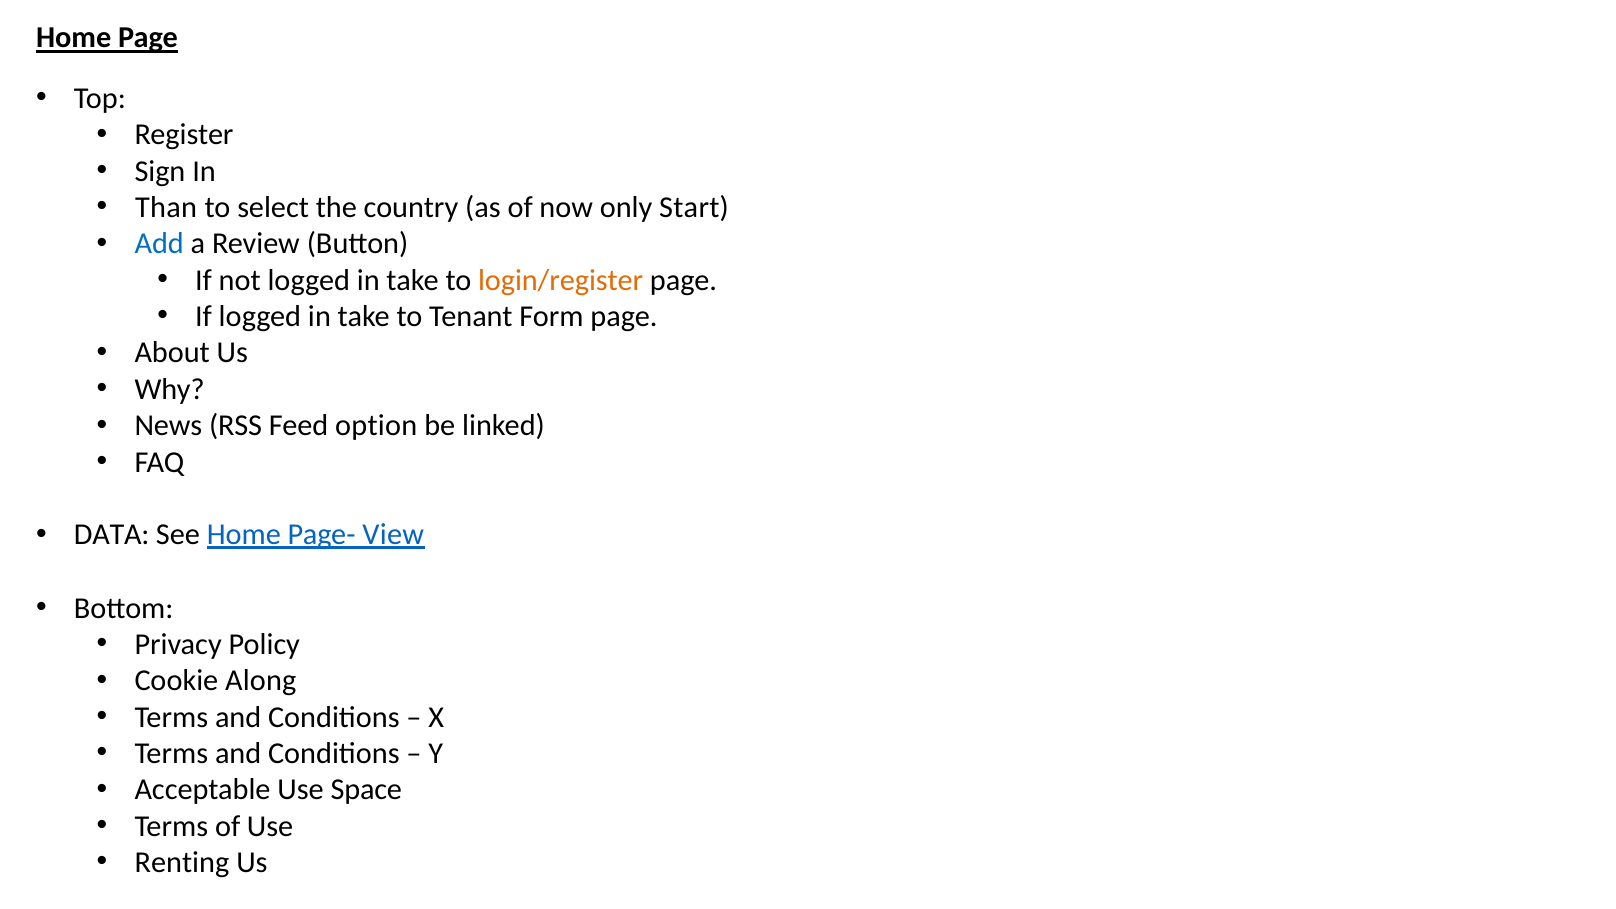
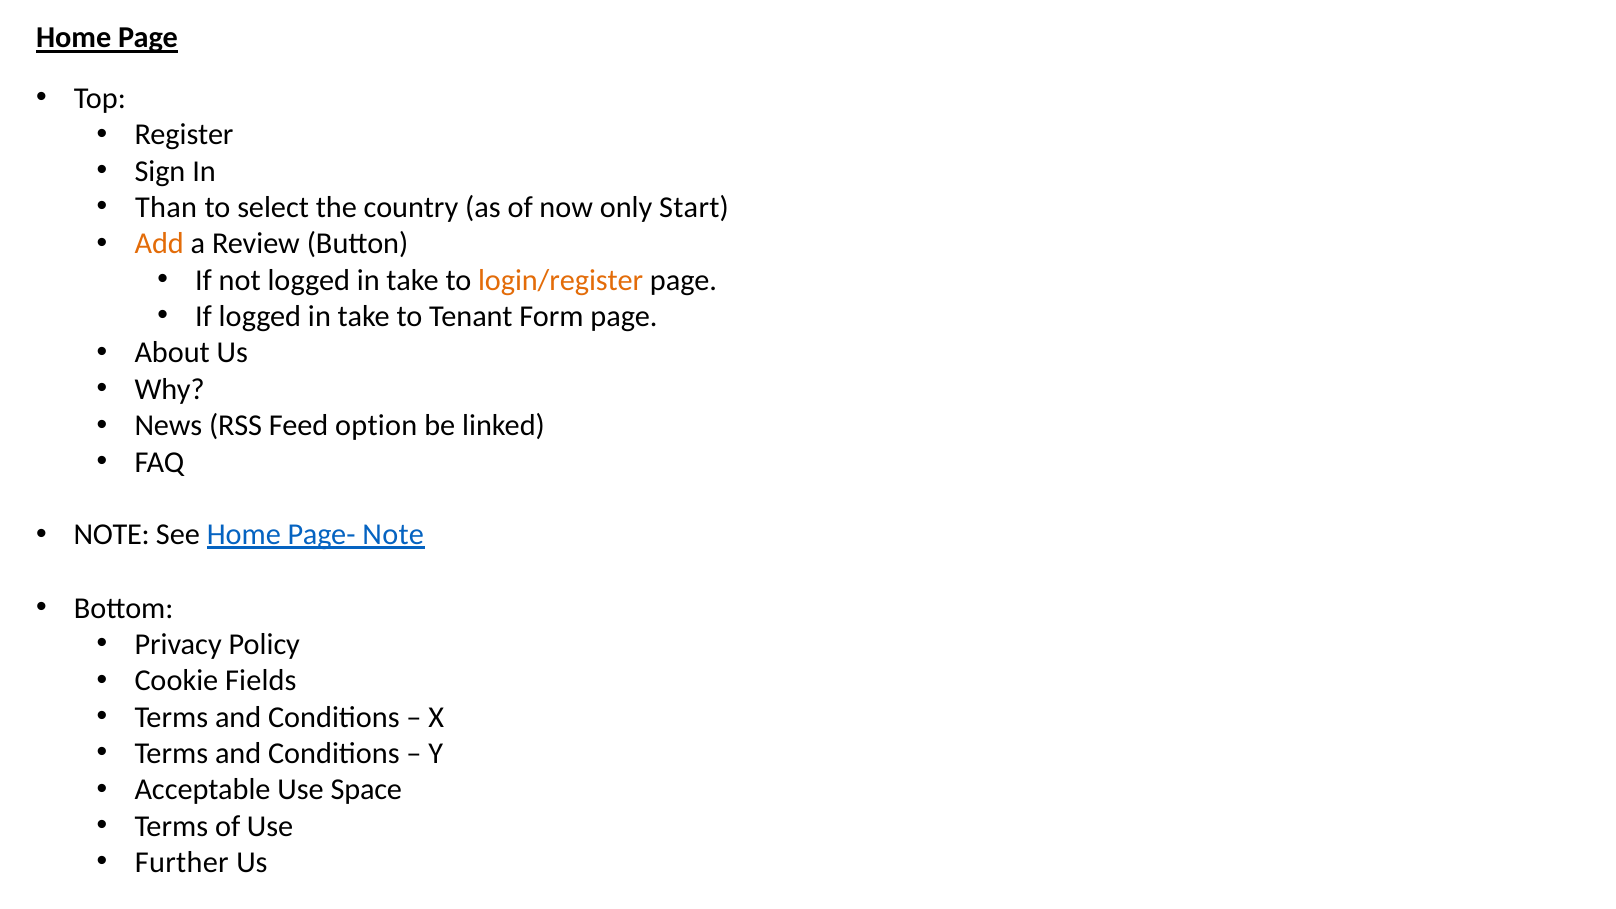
Add colour: blue -> orange (159, 244)
DATA: DATA -> NOTE (112, 535)
Page- View: View -> Note (393, 535)
Along: Along -> Fields (261, 681)
Renting: Renting -> Further (182, 863)
